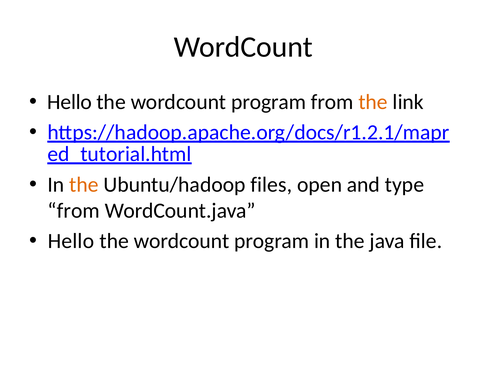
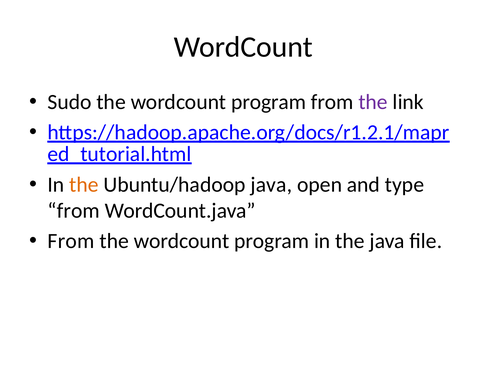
Hello: Hello -> Sudo (70, 102)
the colour: orange -> purple (373, 102)
Ubuntu/hadoop files: files -> java (271, 185)
Hello: Hello -> From (71, 241)
